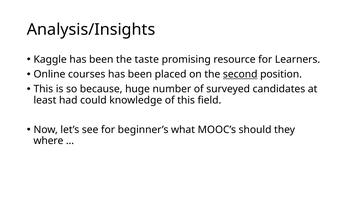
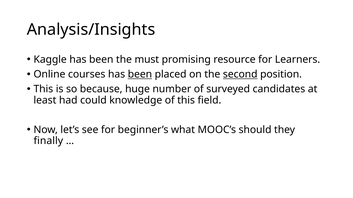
taste: taste -> must (147, 60)
been underline: none -> present (140, 74)
where: where -> finally (48, 141)
